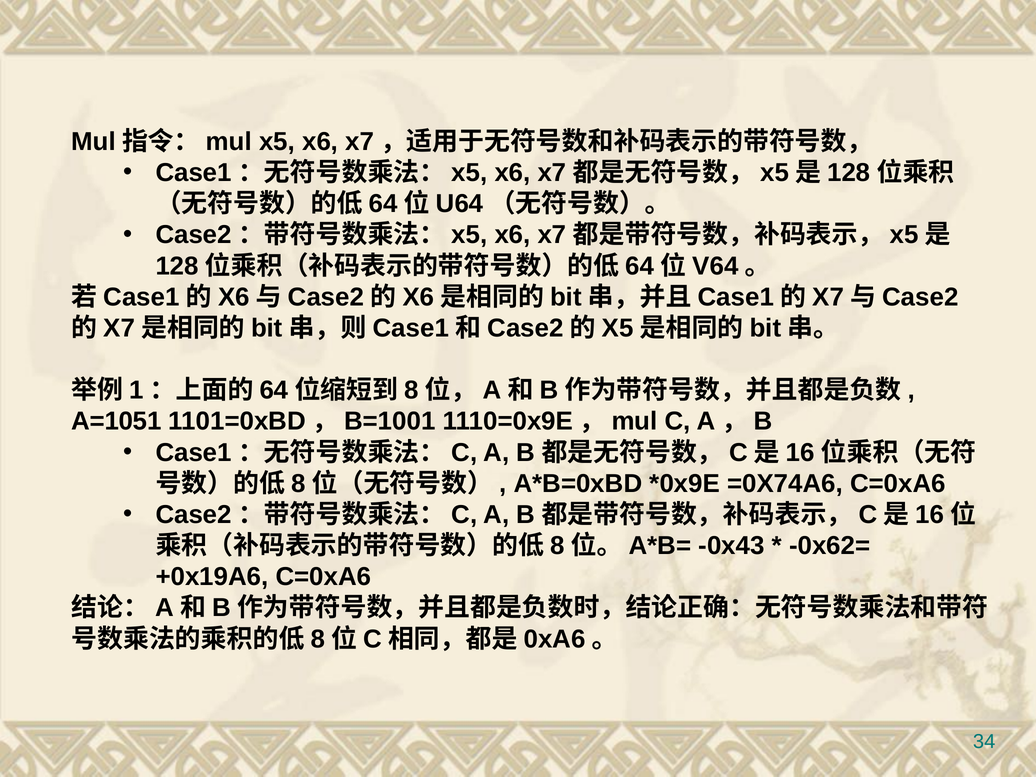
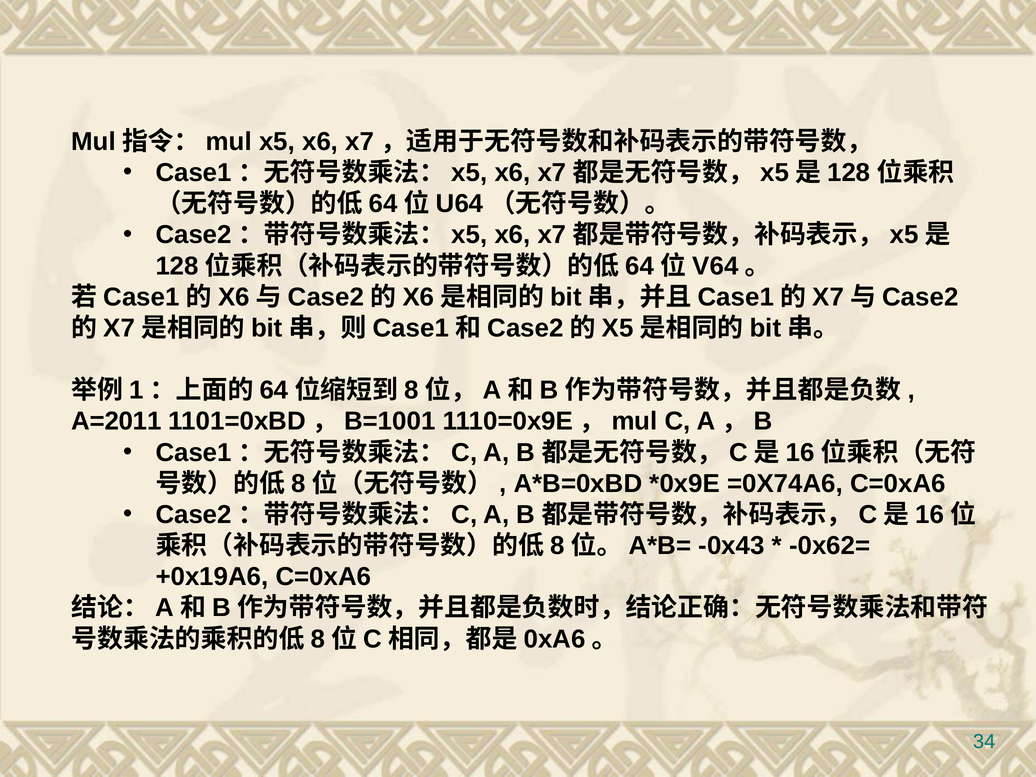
A=1051: A=1051 -> A=2011 (116, 421)
